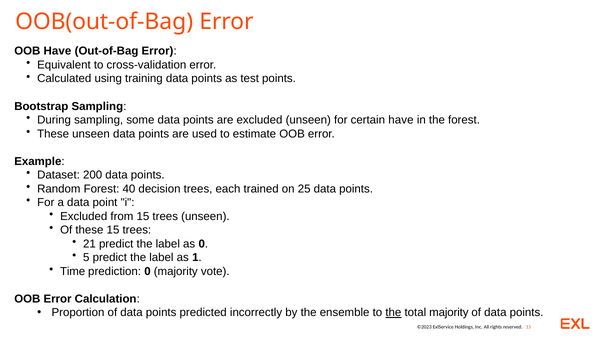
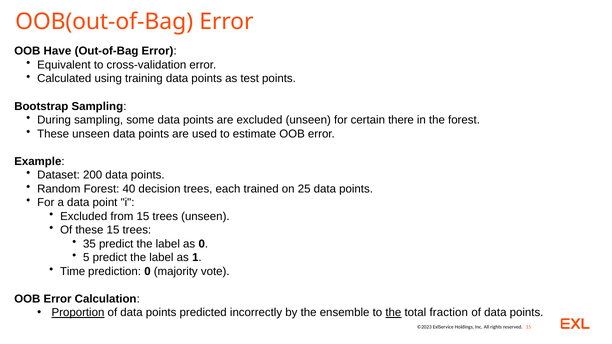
certain have: have -> there (401, 120)
21: 21 -> 35 (89, 244)
Proportion underline: none -> present (78, 313)
total majority: majority -> fraction (449, 313)
